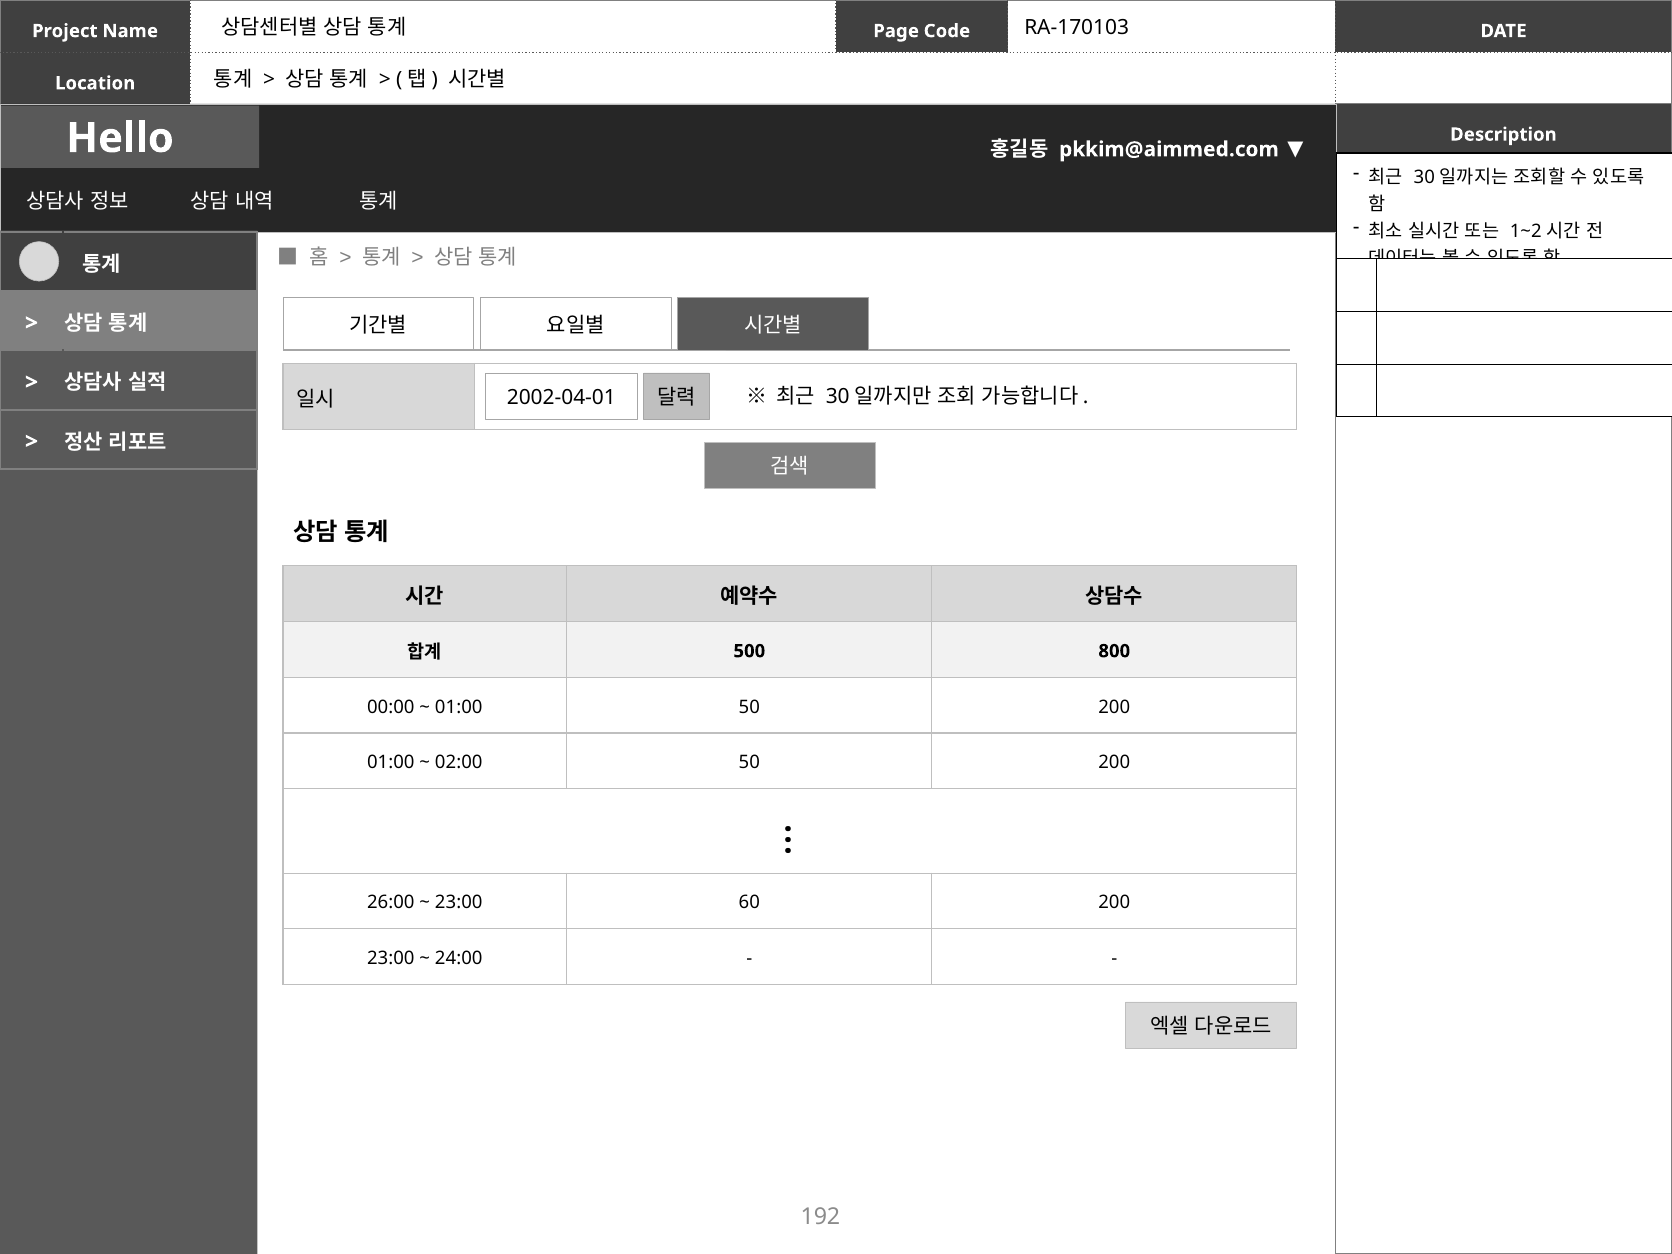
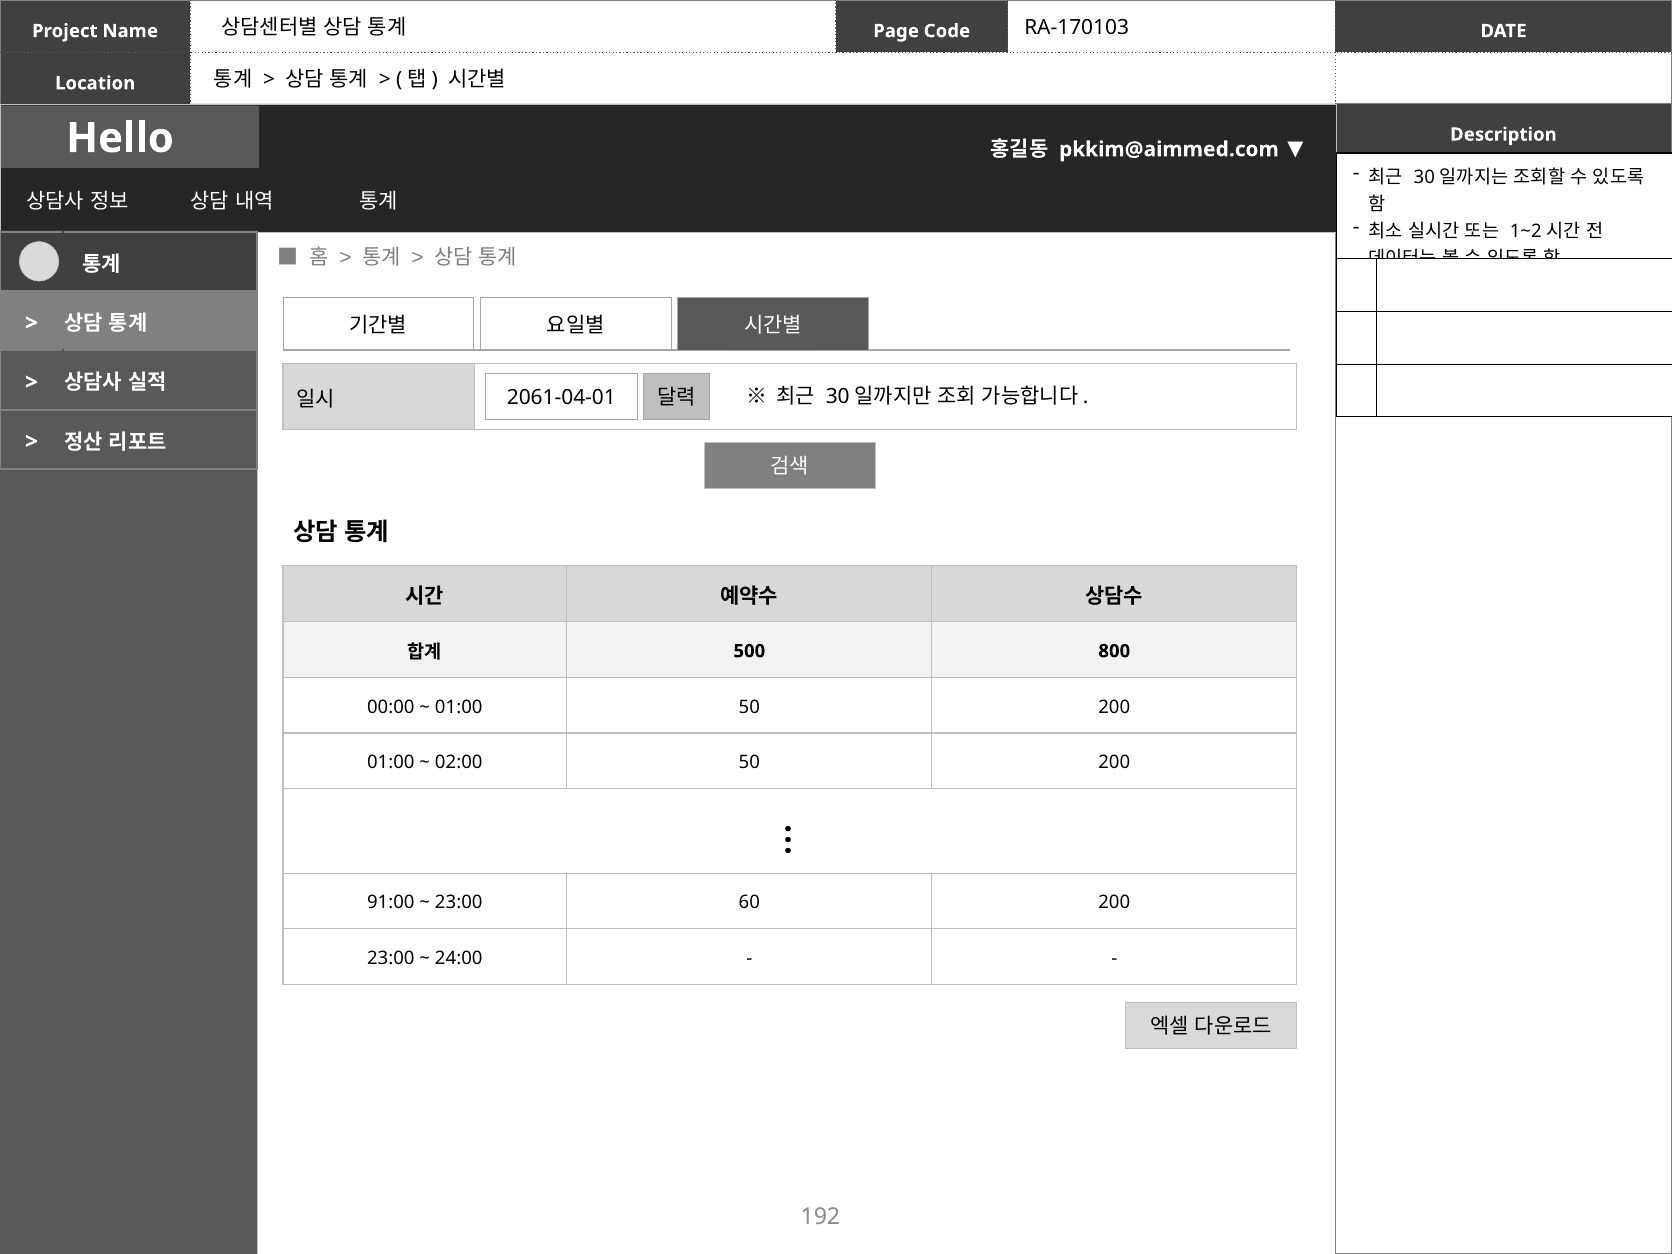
2002-04-01: 2002-04-01 -> 2061-04-01 (561, 397)
26:00: 26:00 -> 91:00 (391, 903)
